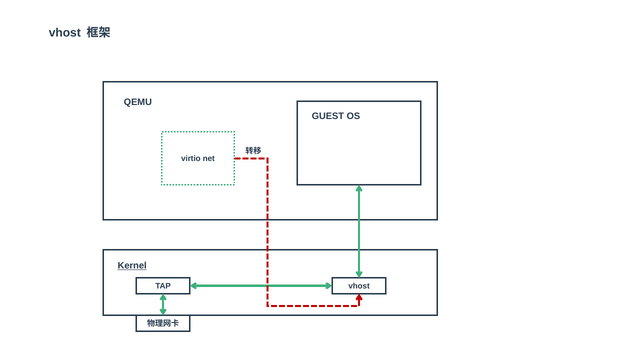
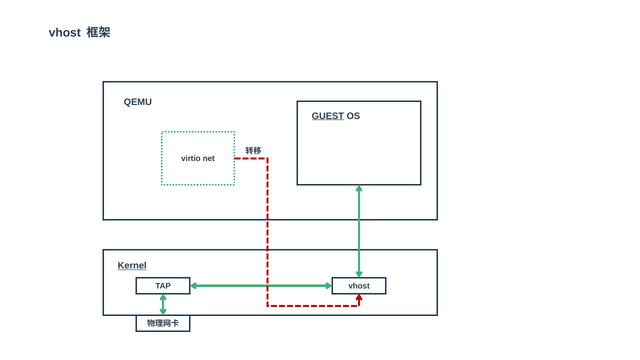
GUEST underline: none -> present (328, 116)
